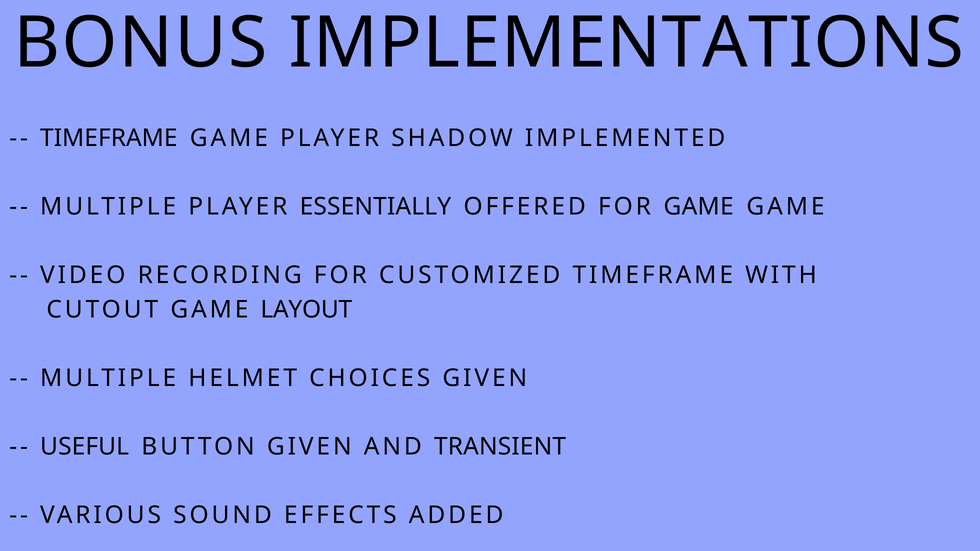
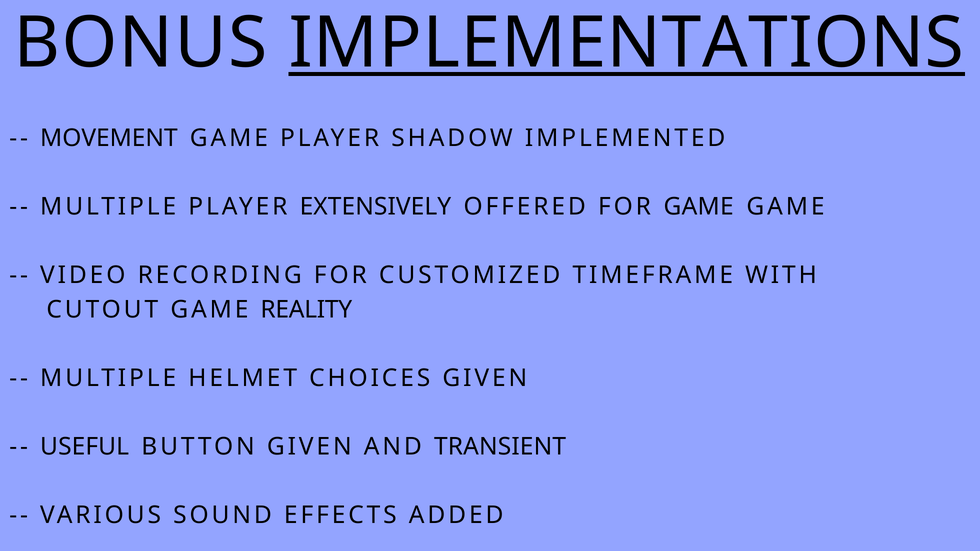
IMPLEMENTATIONS underline: none -> present (626, 43)
TIMEFRAME: TIMEFRAME -> MOVEMENT (109, 138)
ESSENTIALLY: ESSENTIALLY -> EXTENSIVELY (375, 207)
LAYOUT: LAYOUT -> REALITY (306, 310)
